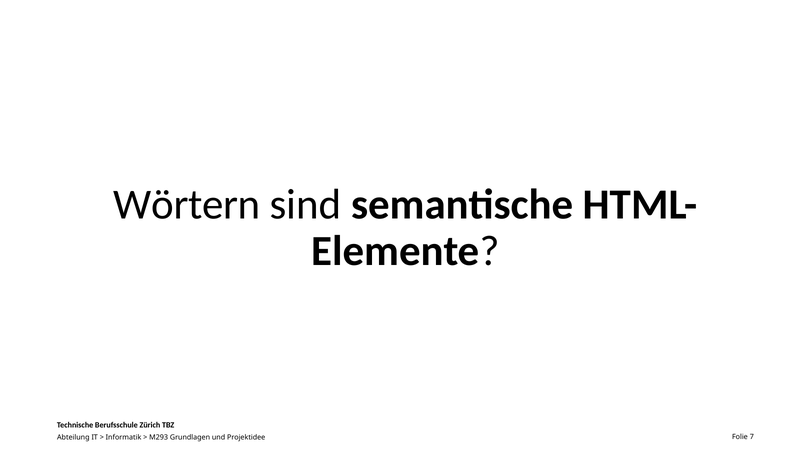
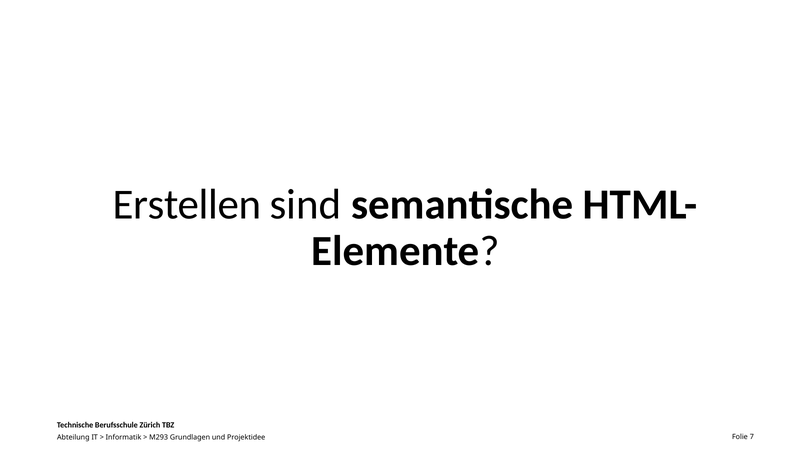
Wörtern: Wörtern -> Erstellen (187, 205)
